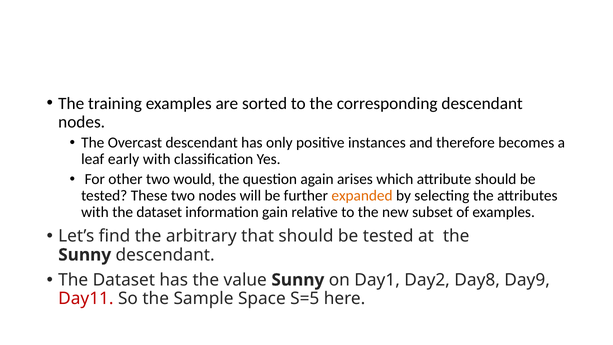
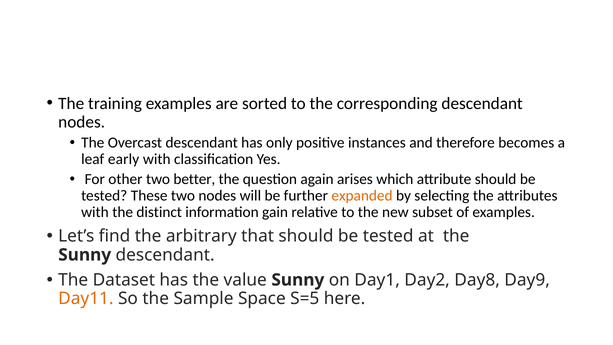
would: would -> better (194, 179)
with the dataset: dataset -> distinct (159, 212)
Day11 colour: red -> orange (86, 298)
